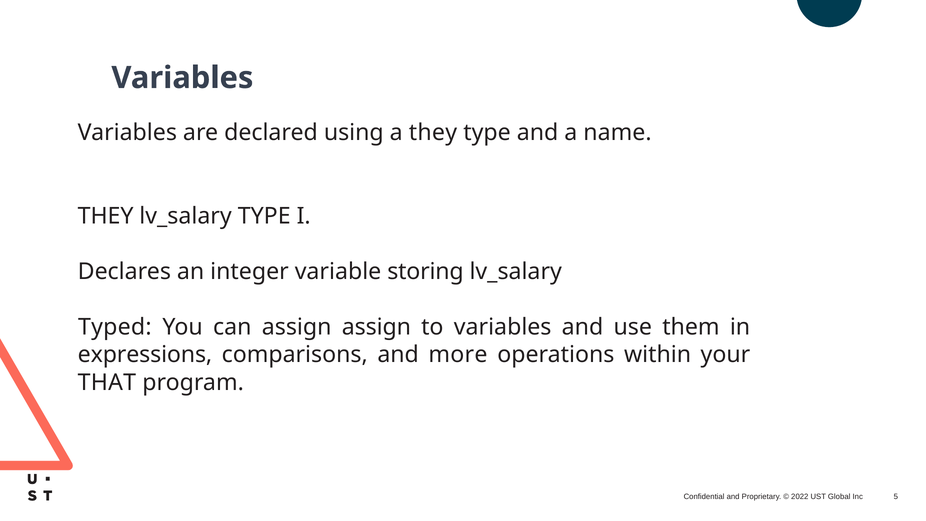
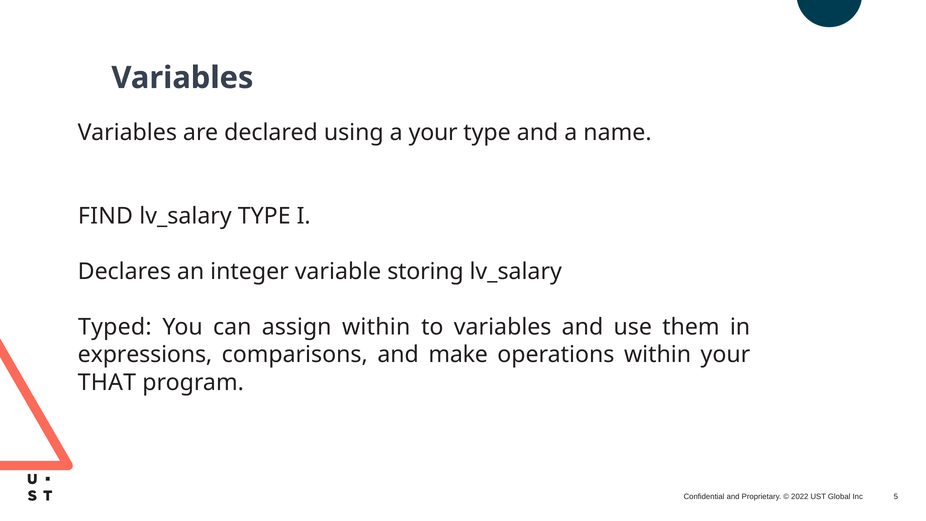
a they: they -> your (433, 132)
THEY: THEY -> FIND (105, 216)
assign assign: assign -> within (376, 327)
more: more -> make (458, 355)
